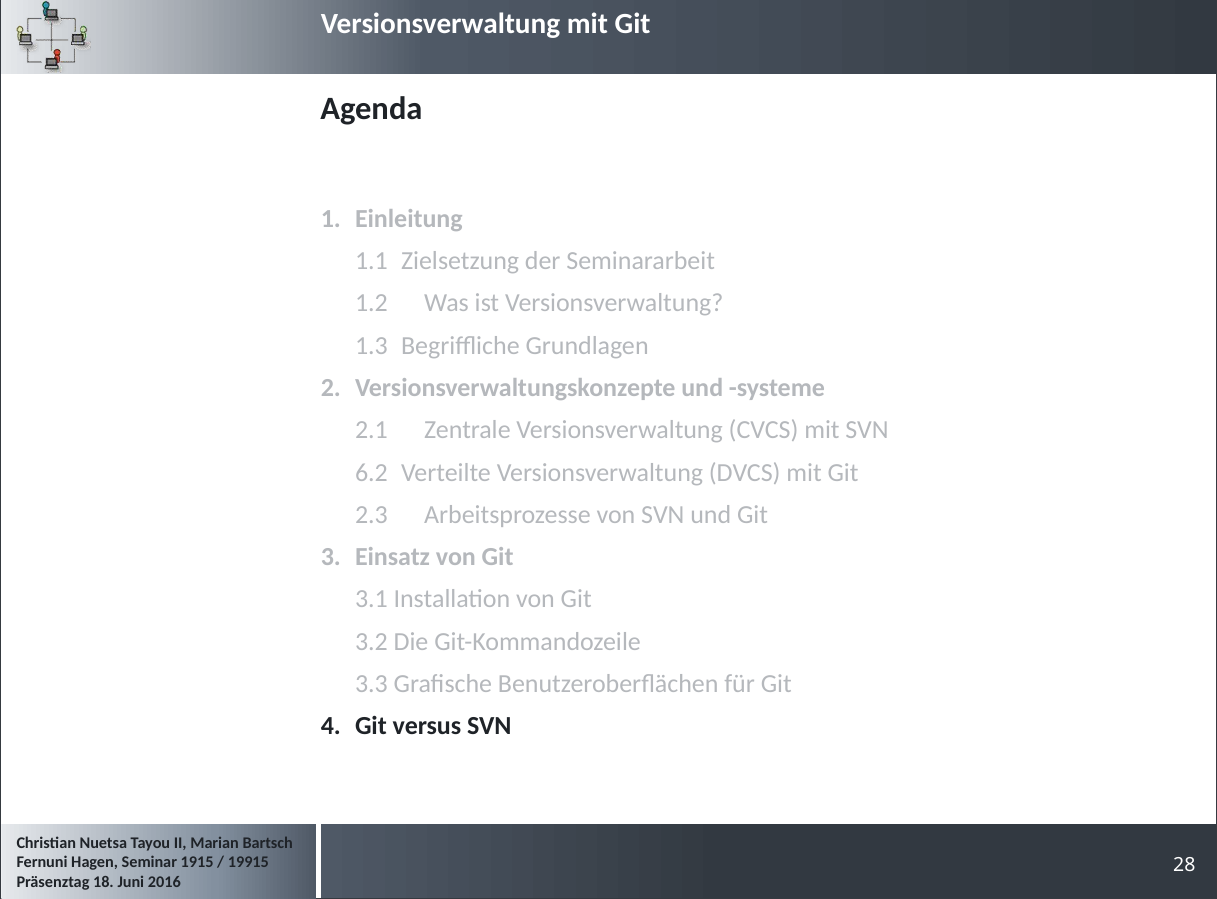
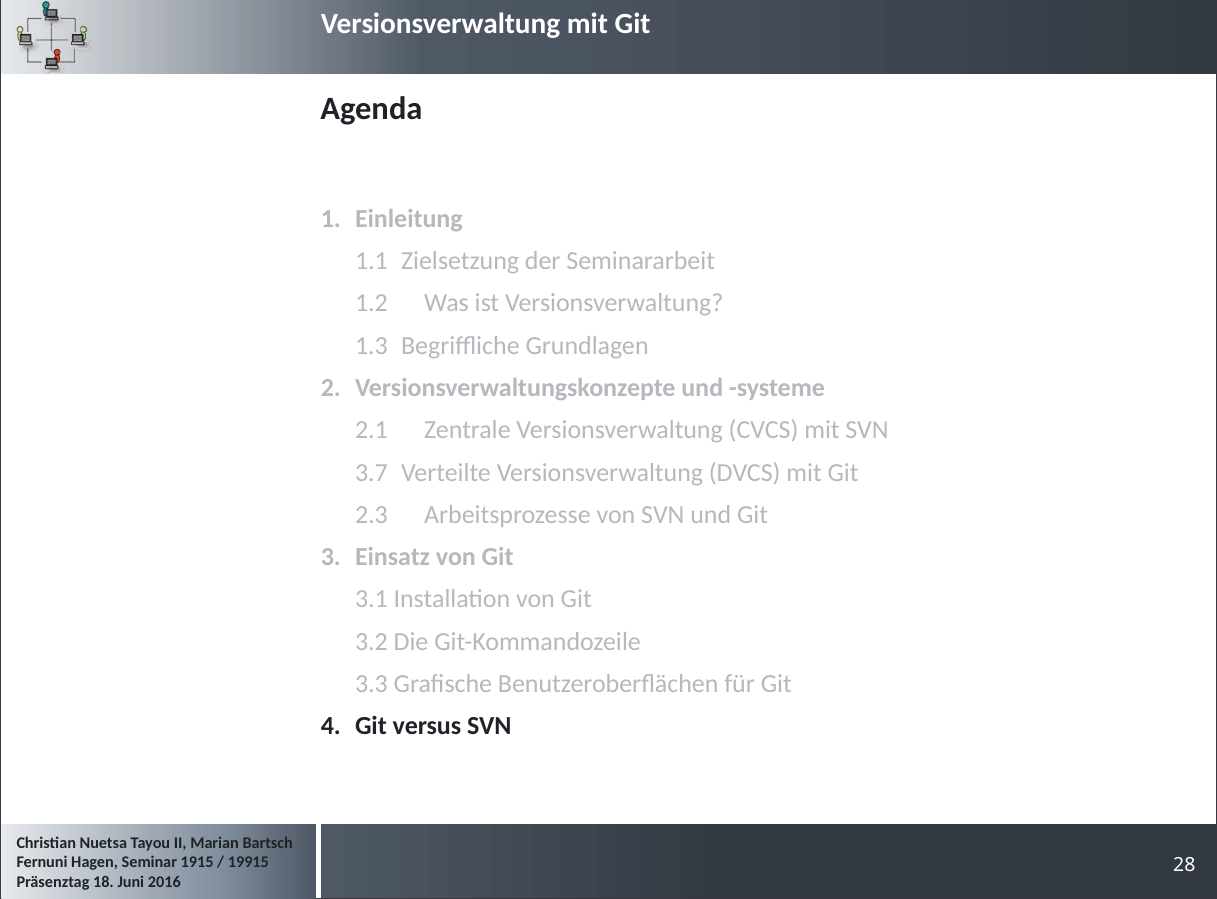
6.2: 6.2 -> 3.7 (371, 473)
